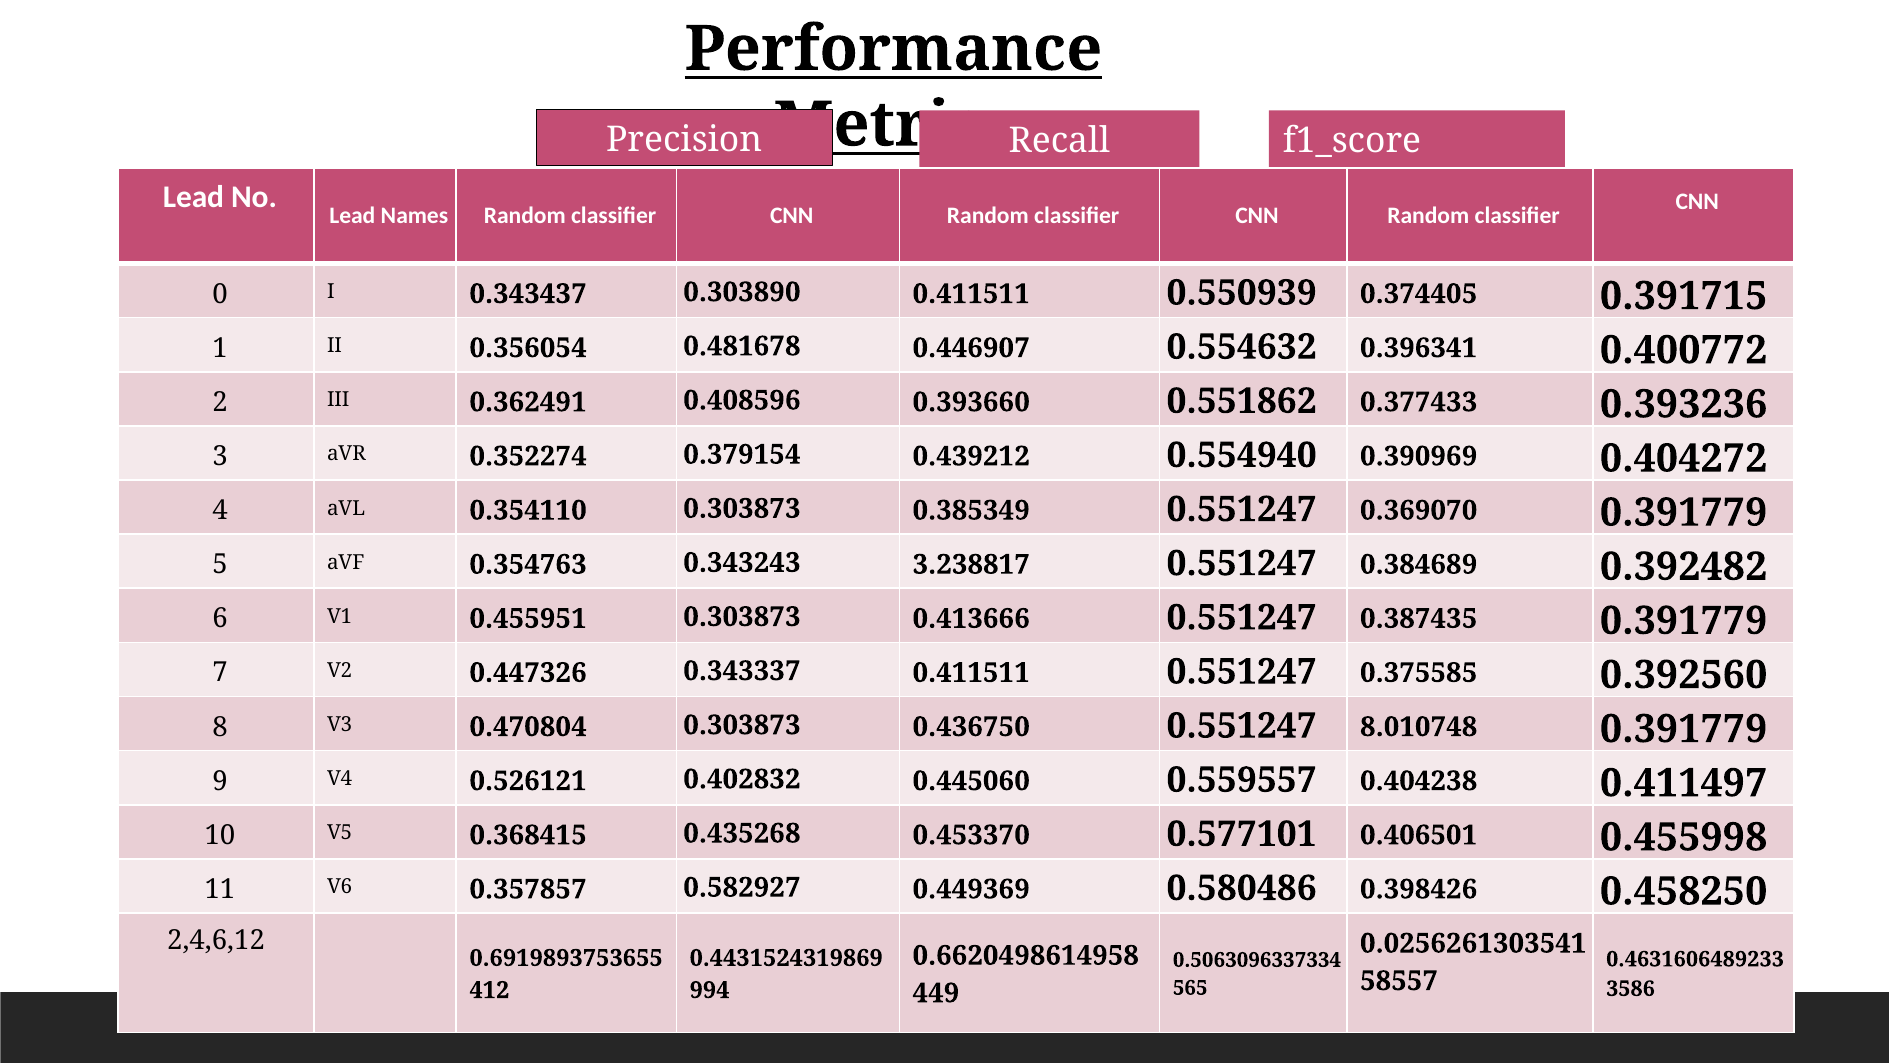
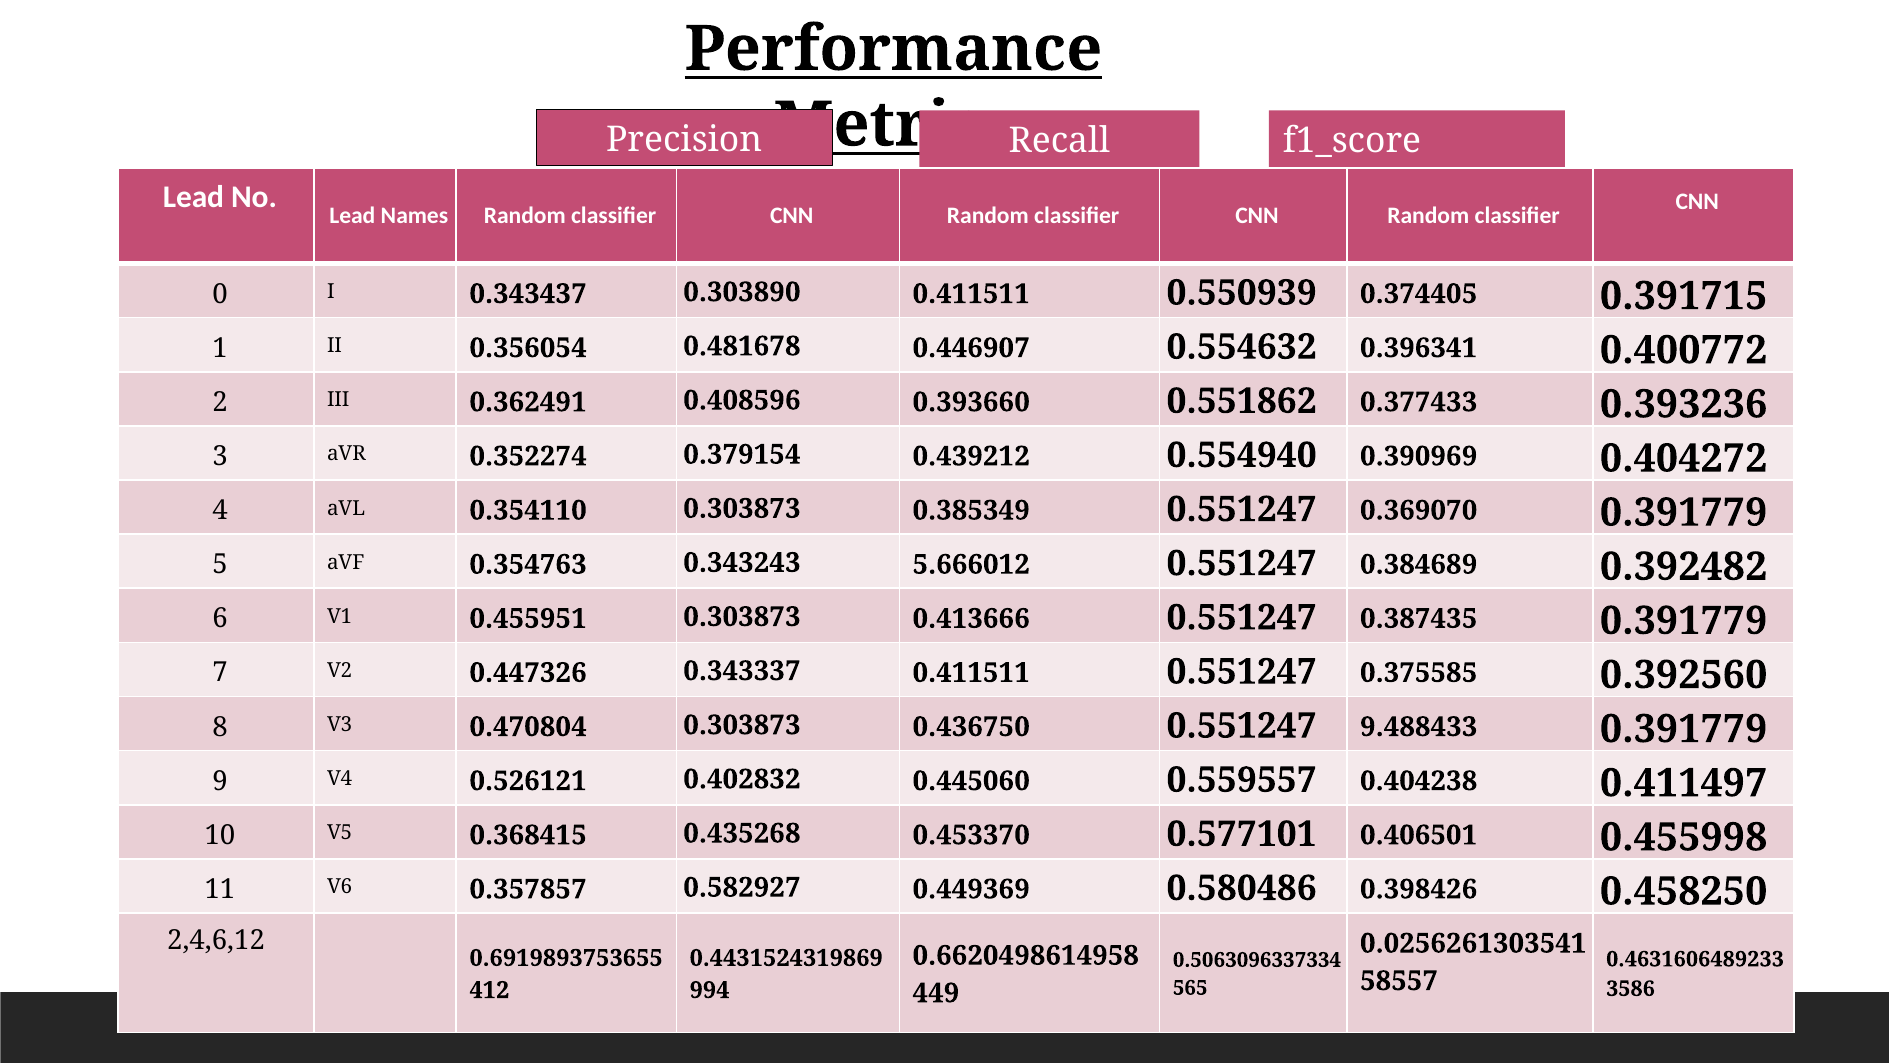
3.238817: 3.238817 -> 5.666012 (971, 564)
8.010748: 8.010748 -> 9.488433 (1419, 727)
